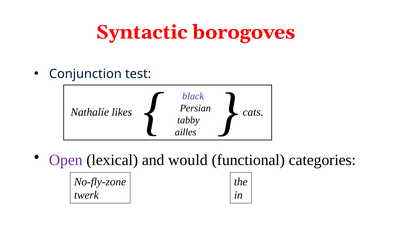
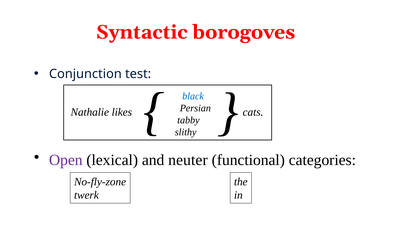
black colour: purple -> blue (193, 96)
ailles: ailles -> slithy (186, 132)
would: would -> neuter (188, 160)
